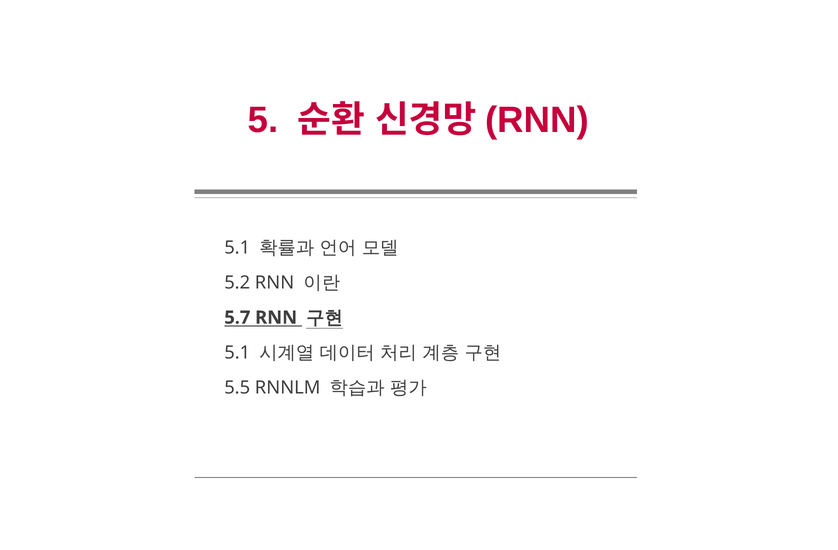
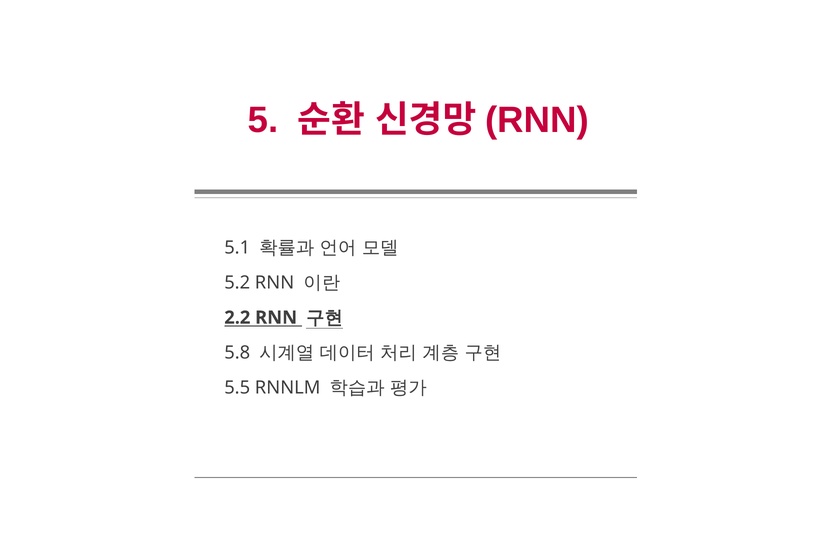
5.7: 5.7 -> 2.2 (237, 318)
5.1: 5.1 -> 5.8 (237, 353)
